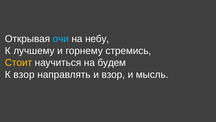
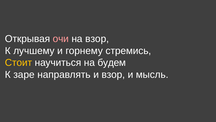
очи colour: light blue -> pink (61, 39)
на небу: небу -> взор (97, 39)
К взор: взор -> заре (24, 74)
